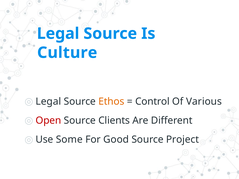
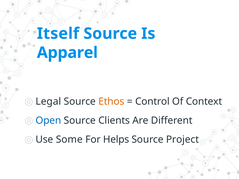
Legal: Legal -> Itself (58, 34)
Culture: Culture -> Apparel (67, 53)
Various: Various -> Context (204, 102)
Open colour: red -> blue (48, 121)
Good: Good -> Helps (116, 140)
